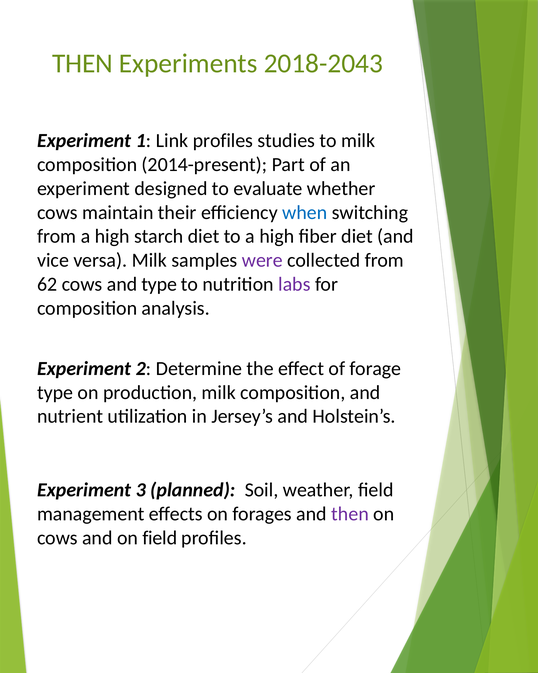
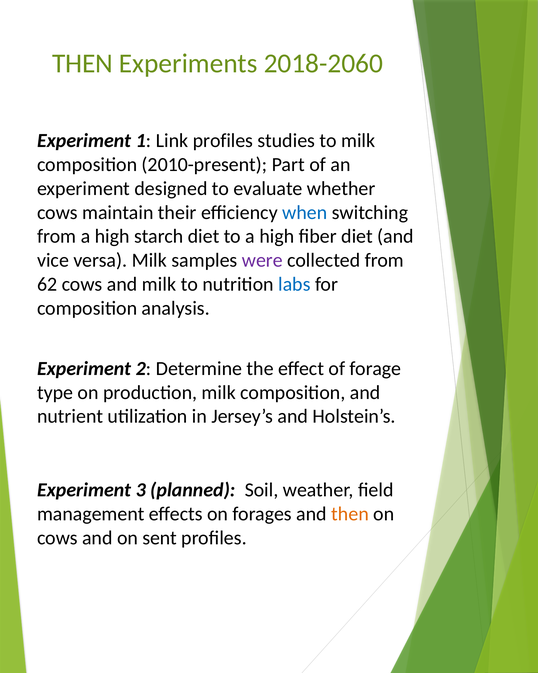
2018-2043: 2018-2043 -> 2018-2060 (323, 63)
2014-present: 2014-present -> 2010-present (204, 164)
and type: type -> milk (159, 284)
labs colour: purple -> blue (294, 284)
then colour: purple -> orange (350, 513)
on field: field -> sent (160, 537)
